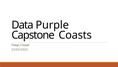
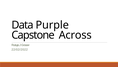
Coasts: Coasts -> Across (75, 35)
